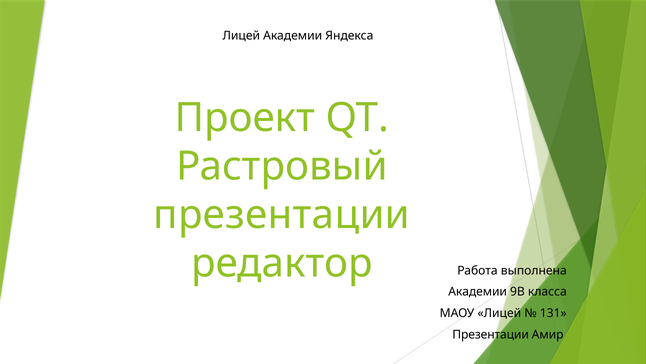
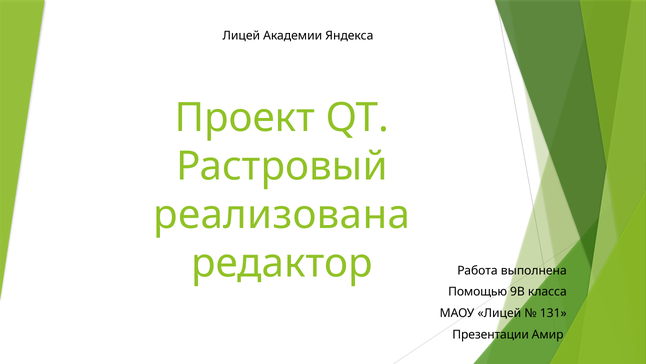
презентации: презентации -> реализована (282, 215)
Академии: Академии -> Помощью (478, 291)
